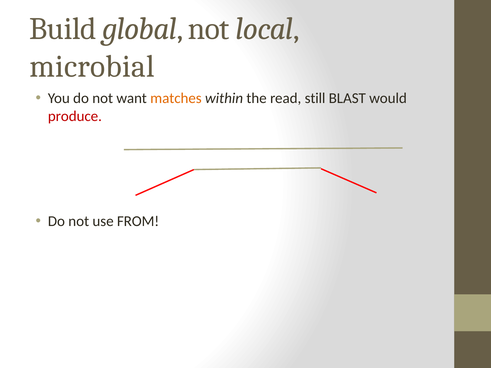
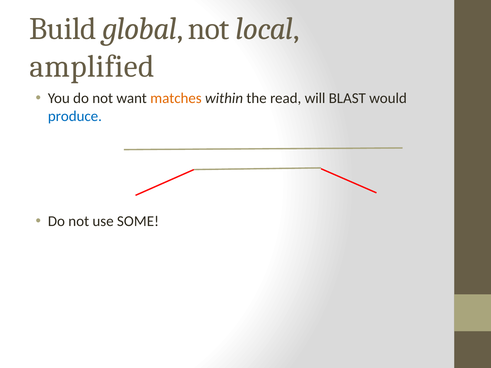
microbial: microbial -> amplified (92, 66)
still: still -> will (315, 98)
produce colour: red -> blue (75, 116)
FROM: FROM -> SOME (138, 221)
